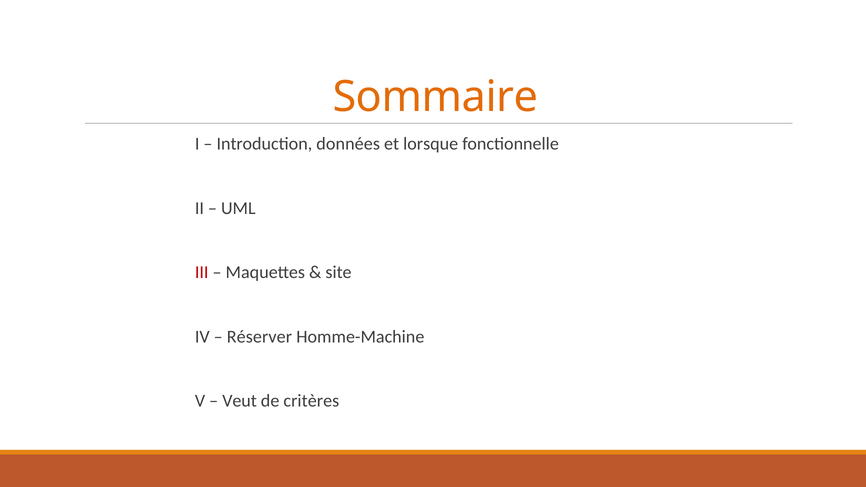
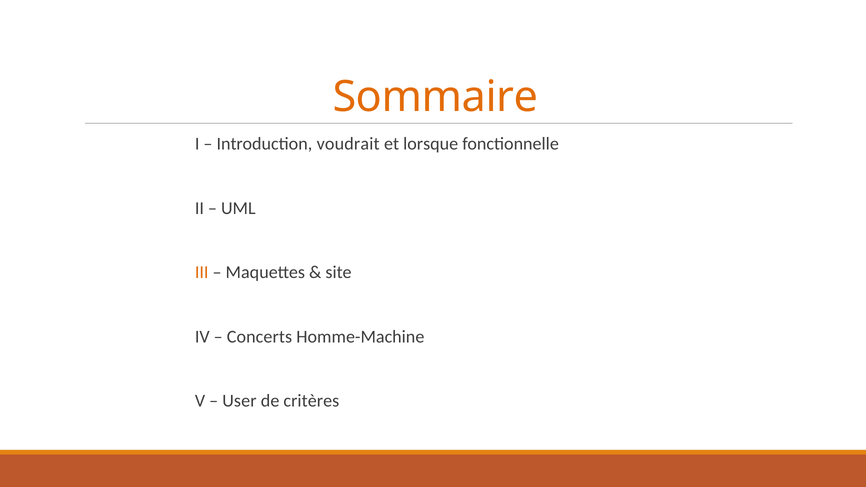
données: données -> voudrait (348, 144)
III colour: red -> orange (202, 272)
Réserver: Réserver -> Concerts (259, 337)
Veut: Veut -> User (239, 401)
